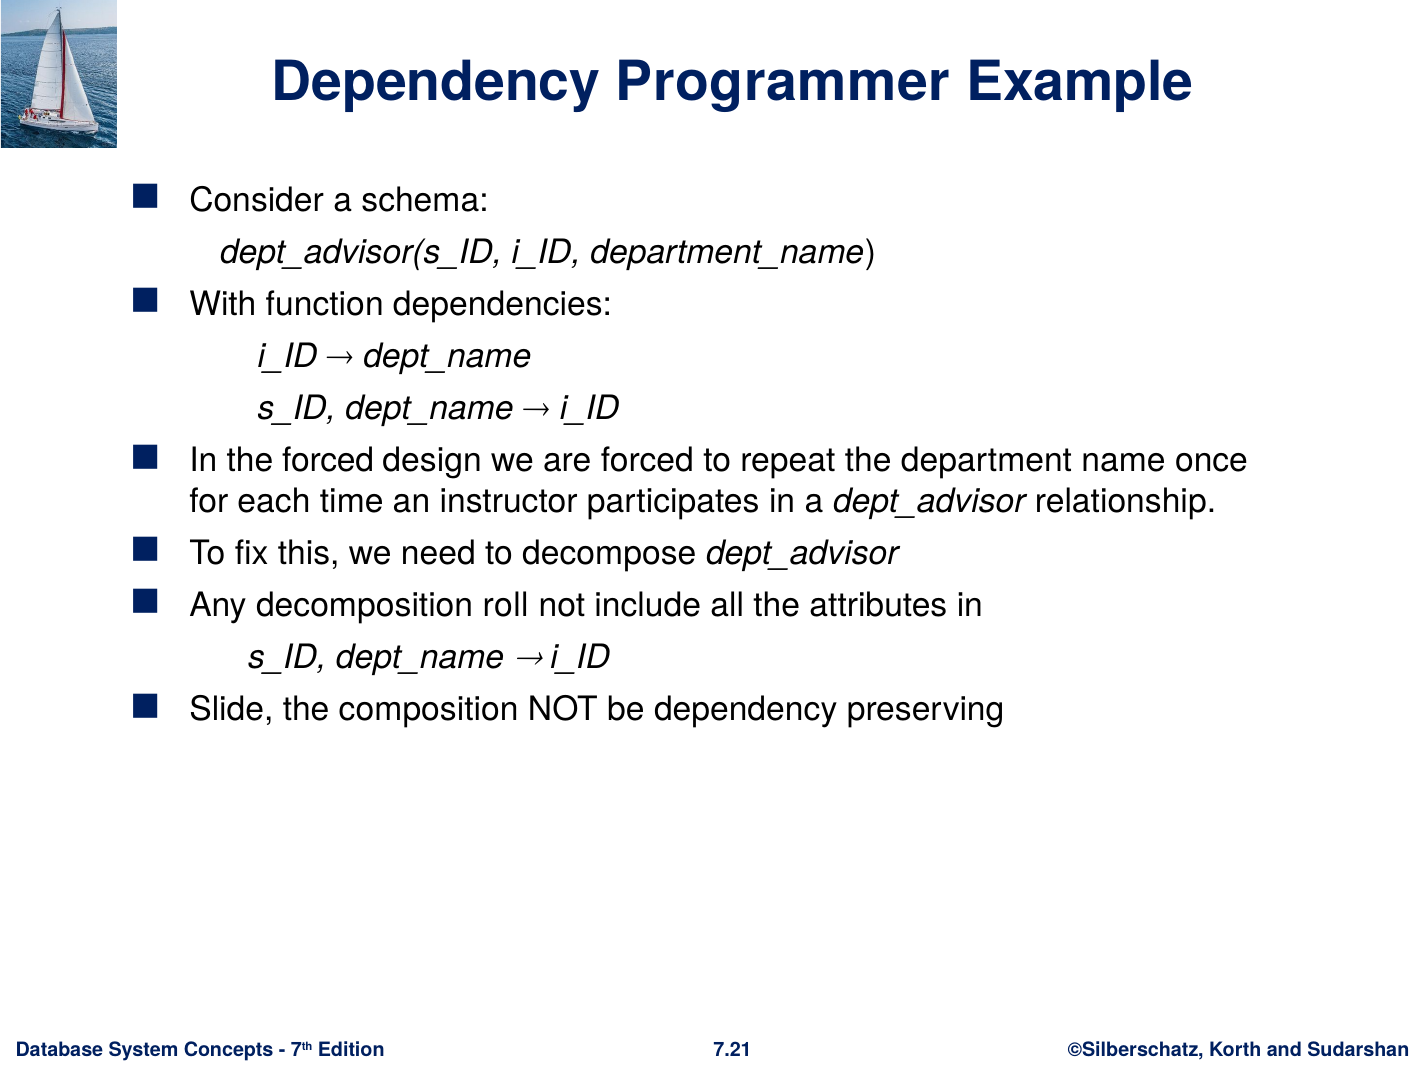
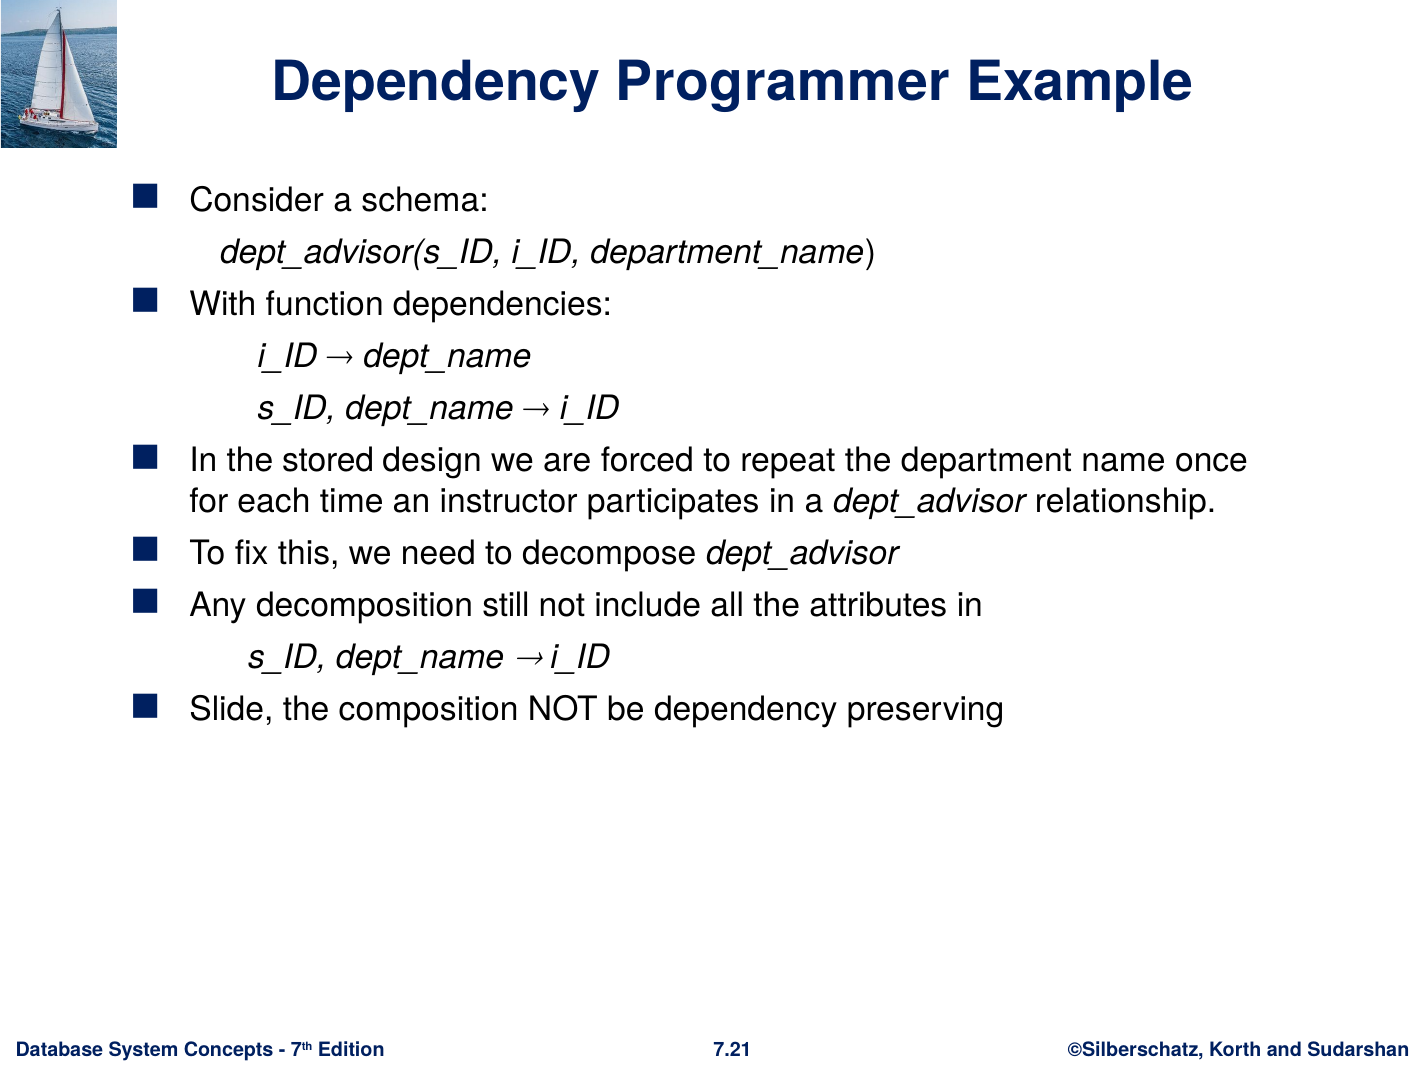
the forced: forced -> stored (328, 461)
roll: roll -> still (506, 605)
